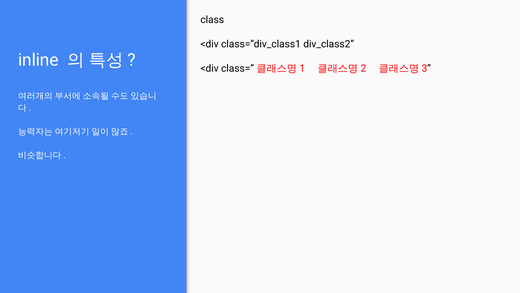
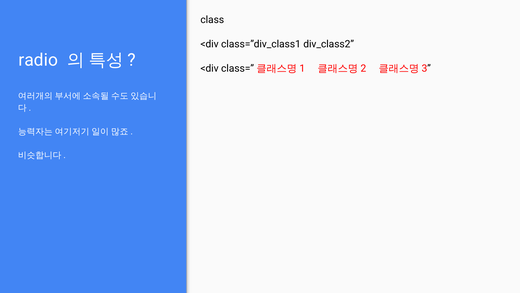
inline: inline -> radio (38, 60)
